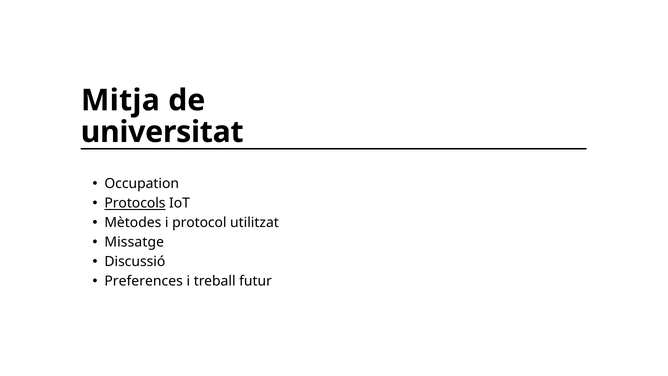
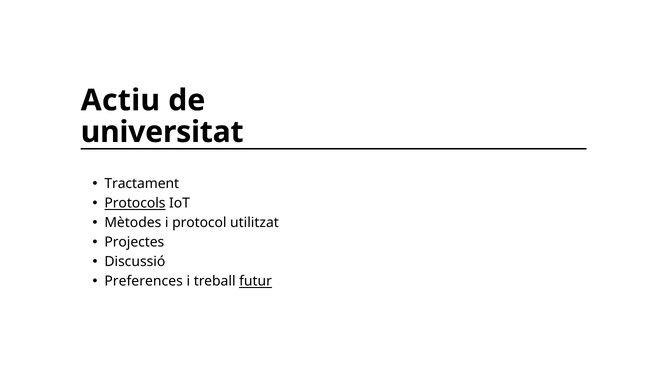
Mitja: Mitja -> Actiu (120, 100)
Occupation: Occupation -> Tractament (142, 184)
Missatge: Missatge -> Projectes (134, 242)
futur underline: none -> present (256, 281)
